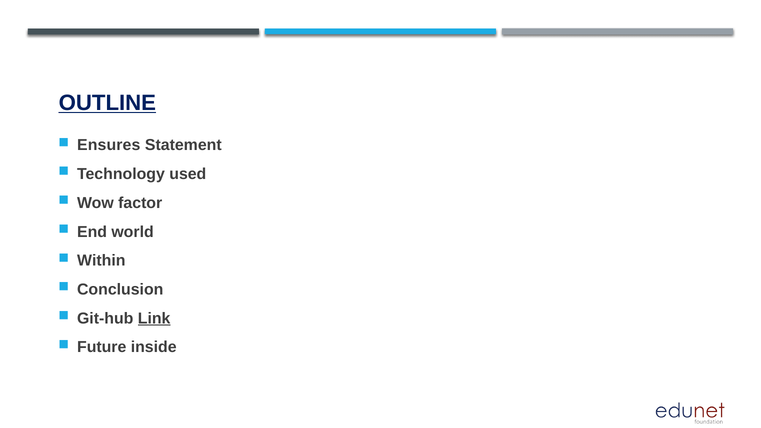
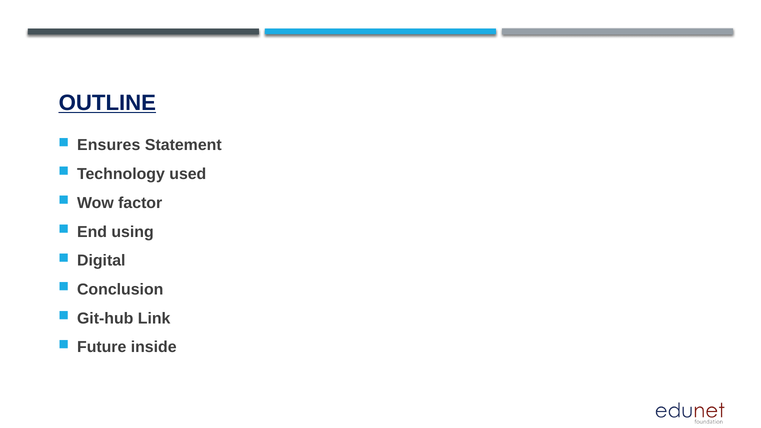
world: world -> using (133, 232)
Within: Within -> Digital (101, 261)
Link underline: present -> none (154, 318)
